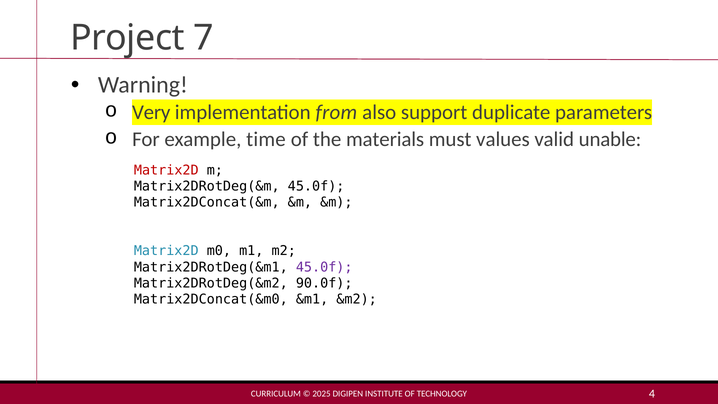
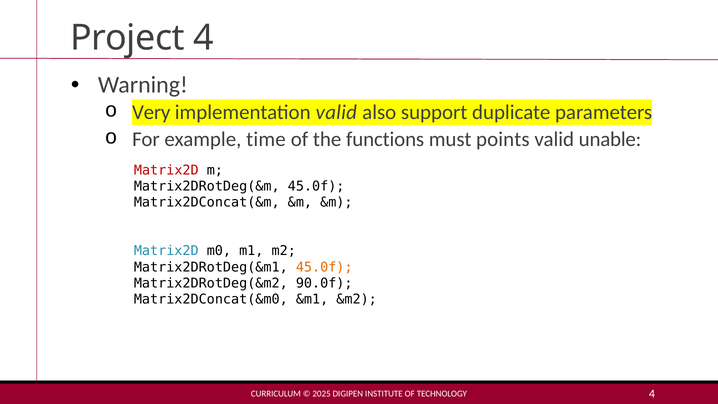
Project 7: 7 -> 4 (204, 38)
implementation from: from -> valid (336, 112)
materials: materials -> functions (385, 139)
values: values -> points (503, 139)
45.0f colour: purple -> orange (324, 267)
